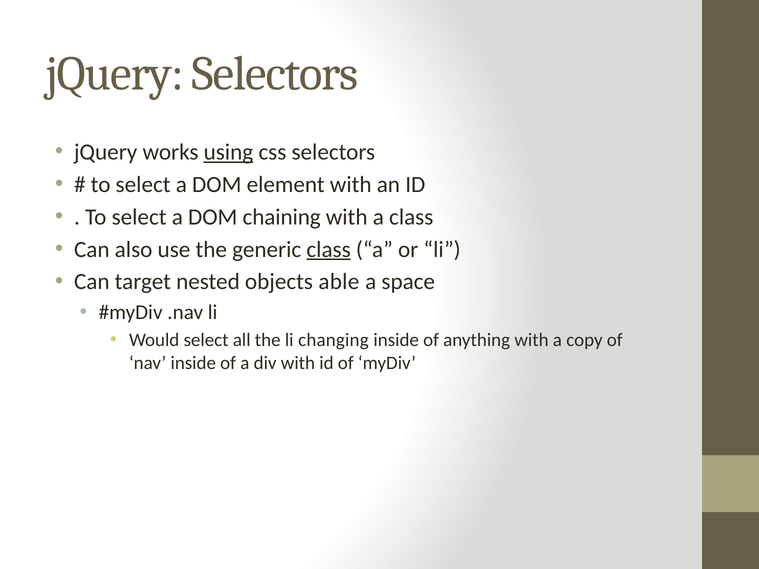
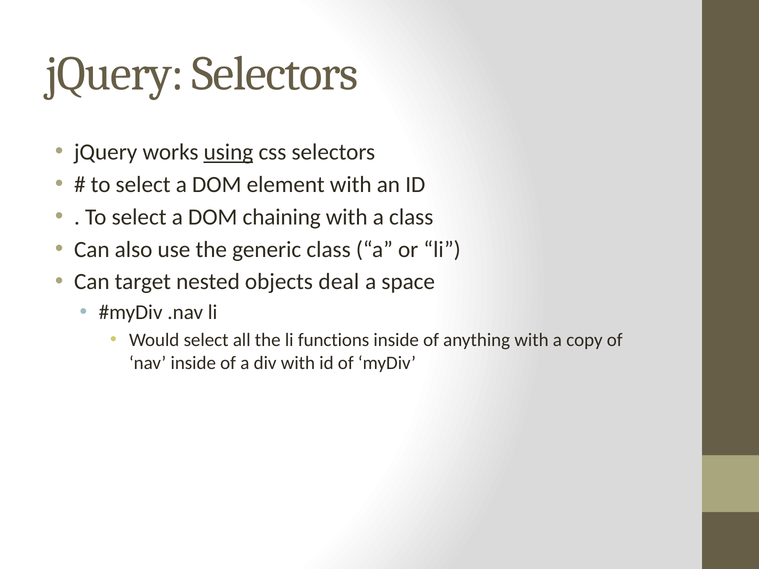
class underline: present -> none (329, 250)
able: able -> deal (339, 282)
changing: changing -> functions (334, 340)
